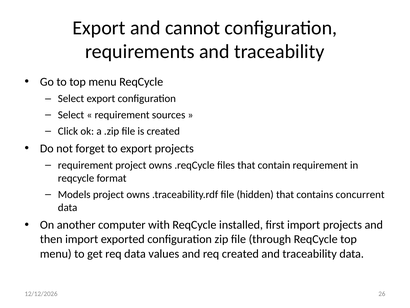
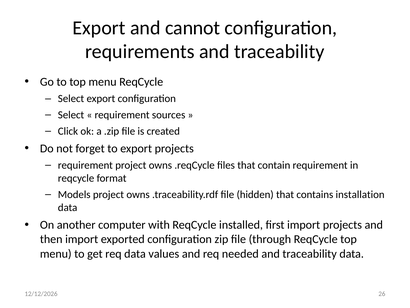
concurrent: concurrent -> installation (360, 194)
req created: created -> needed (240, 253)
